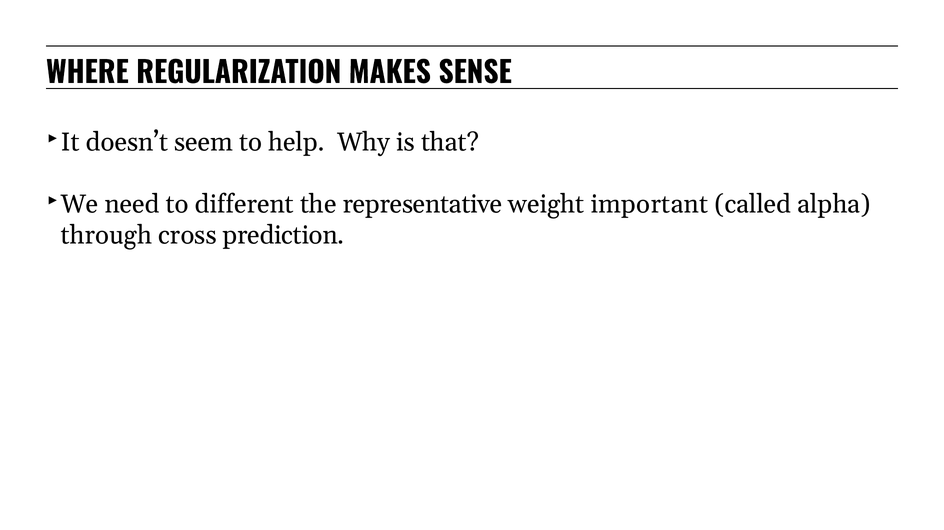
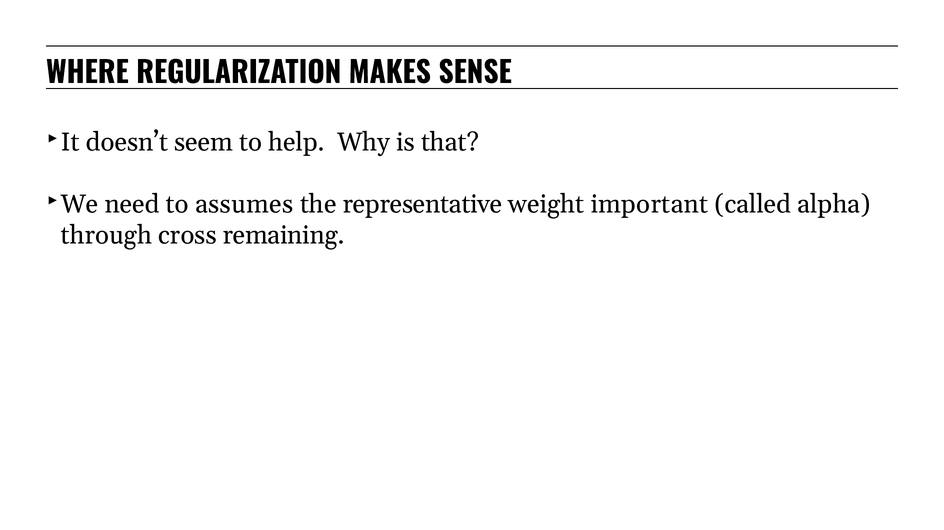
different: different -> assumes (244, 204)
prediction: prediction -> remaining (284, 235)
